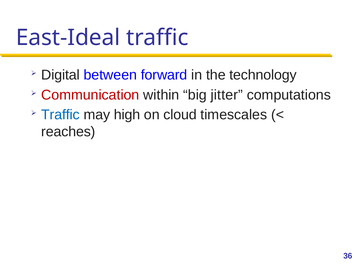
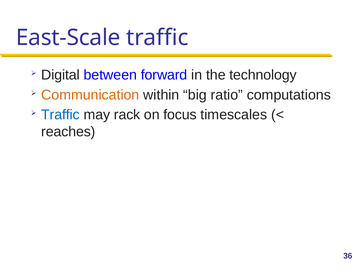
East-Ideal: East-Ideal -> East-Scale (68, 38)
Communication colour: red -> orange (90, 95)
jitter: jitter -> ratio (227, 95)
high: high -> rack (127, 115)
cloud: cloud -> focus (180, 115)
